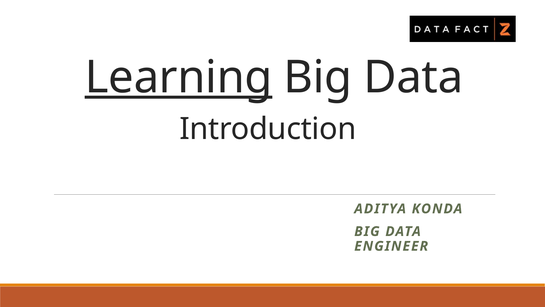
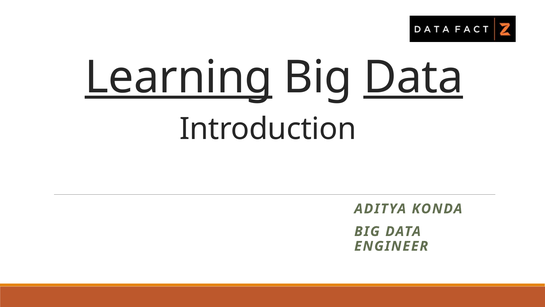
Data underline: none -> present (413, 77)
